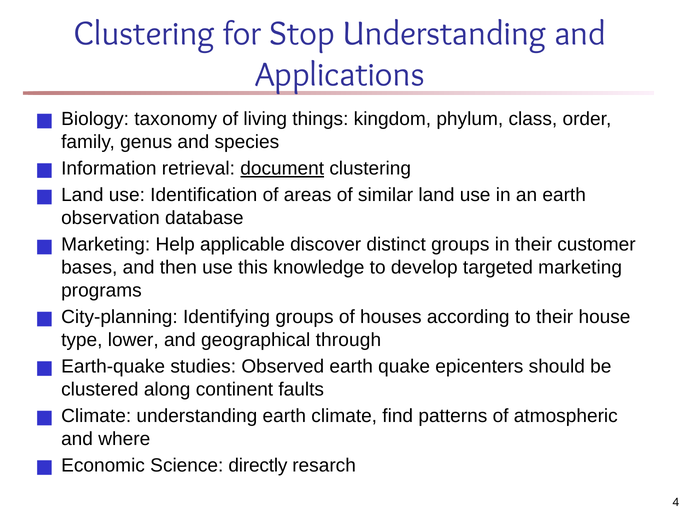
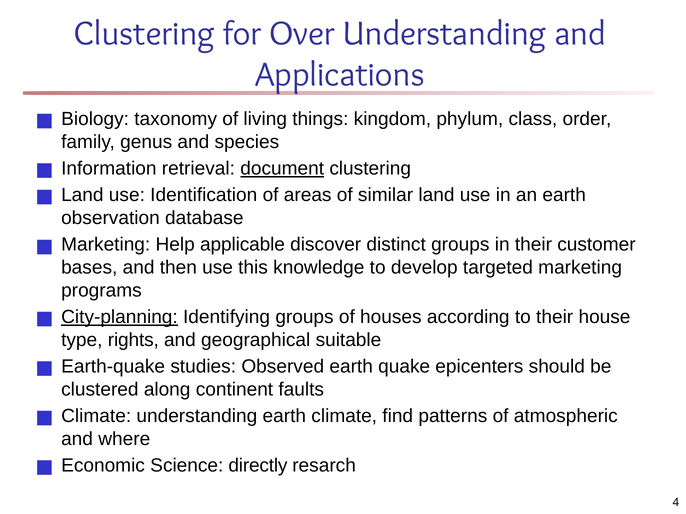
Stop: Stop -> Over (302, 33)
City-planning underline: none -> present (119, 317)
lower: lower -> rights (133, 340)
through: through -> suitable (348, 340)
